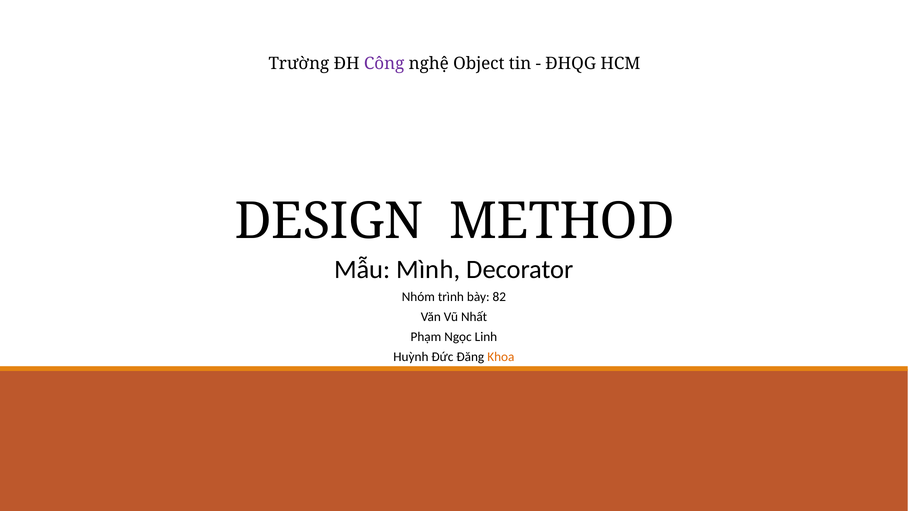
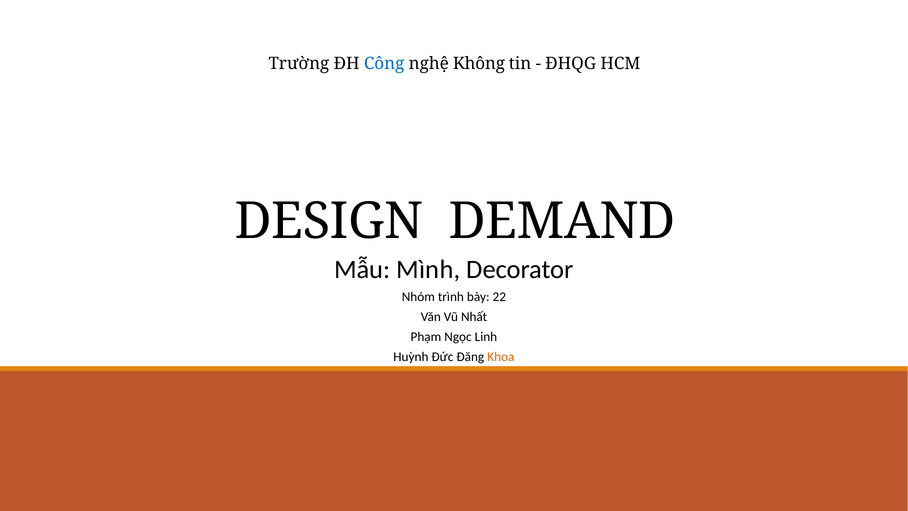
Công colour: purple -> blue (384, 64)
Object: Object -> Không (479, 64)
METHOD: METHOD -> DEMAND (562, 221)
82: 82 -> 22 (499, 297)
